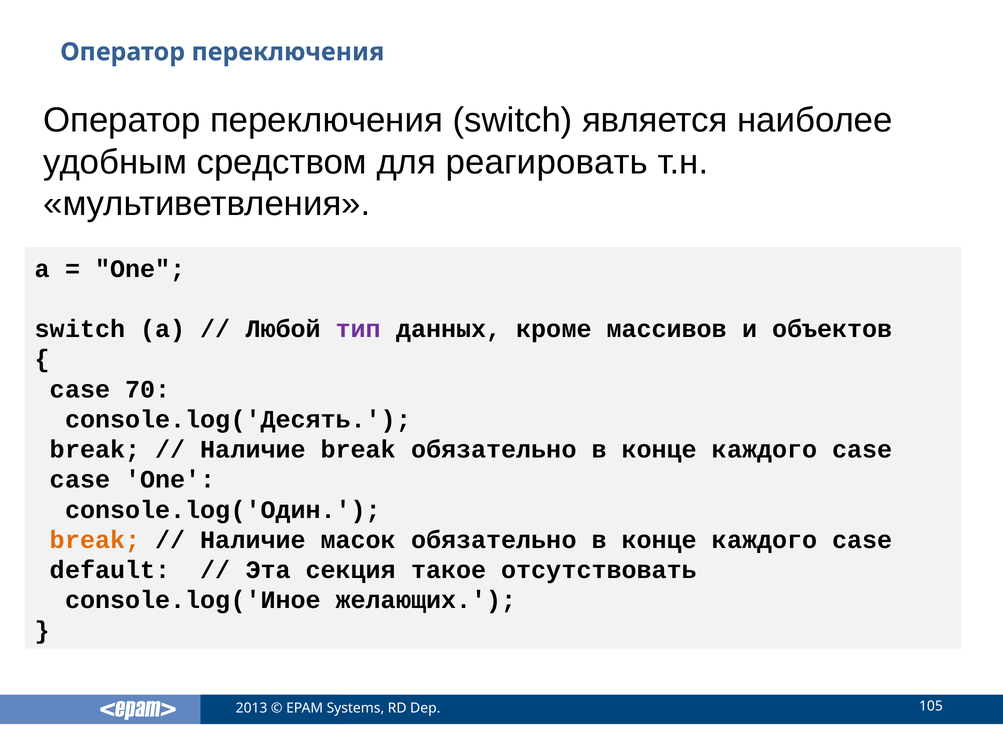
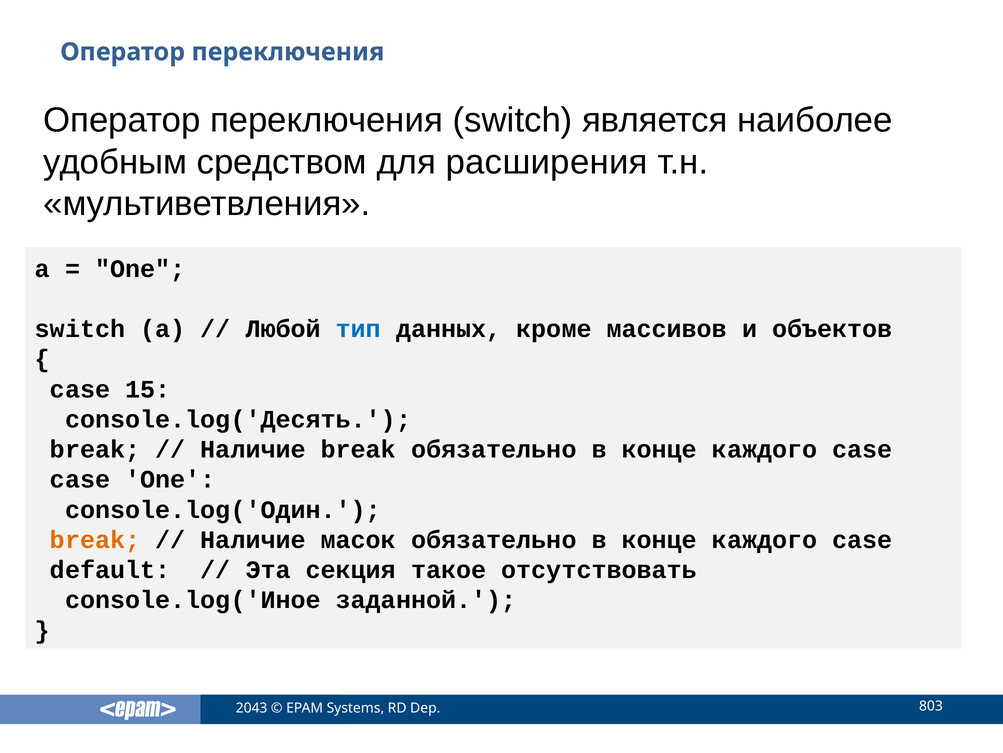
реагировать: реагировать -> расширения (547, 162)
тип colour: purple -> blue (358, 329)
70: 70 -> 15 (148, 389)
желающих: желающих -> заданной (426, 600)
2013: 2013 -> 2043 (252, 707)
105: 105 -> 803 (931, 705)
